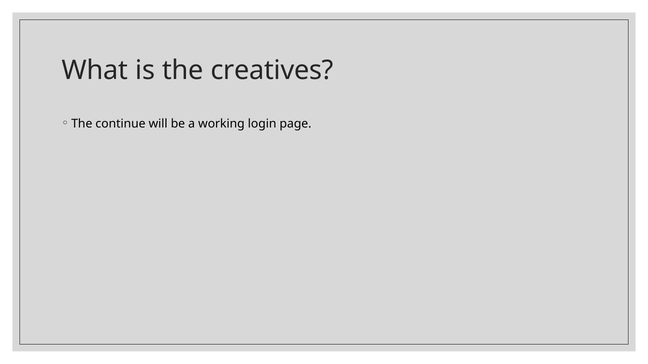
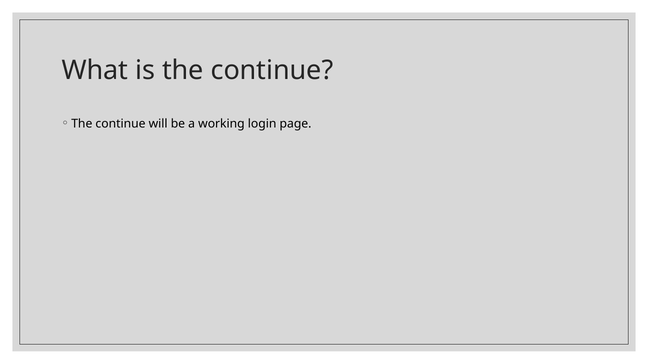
is the creatives: creatives -> continue (272, 70)
